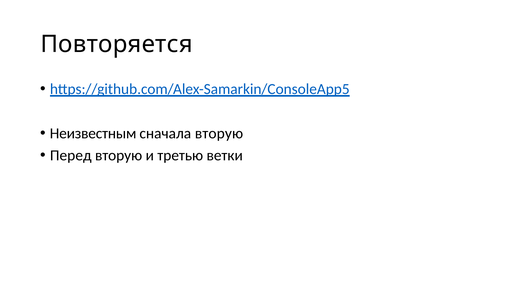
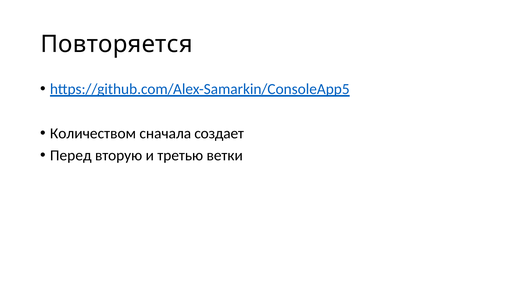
Неизвестным: Неизвестным -> Количеством (93, 133)
сначала вторую: вторую -> создает (219, 133)
